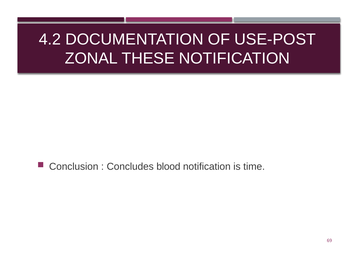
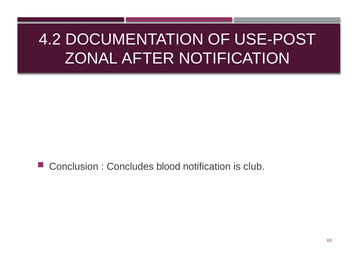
THESE: THESE -> AFTER (148, 58)
time: time -> club (254, 166)
